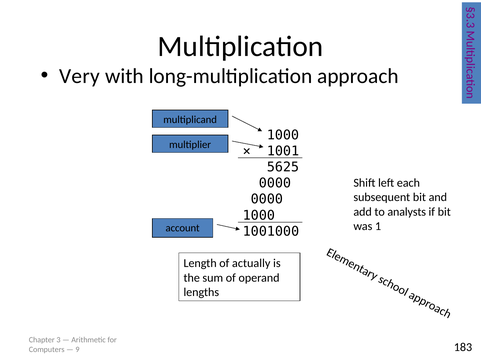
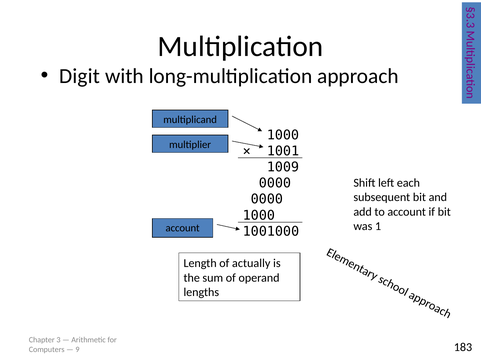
Very: Very -> Digit (79, 76)
5625: 5625 -> 1009 (283, 167)
to analysts: analysts -> account (407, 212)
